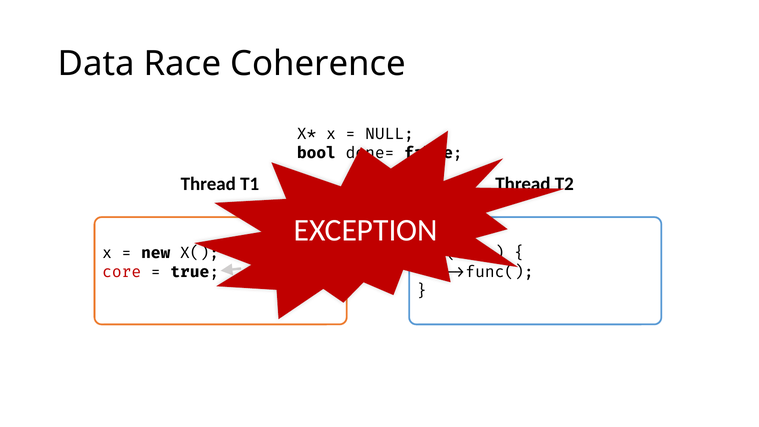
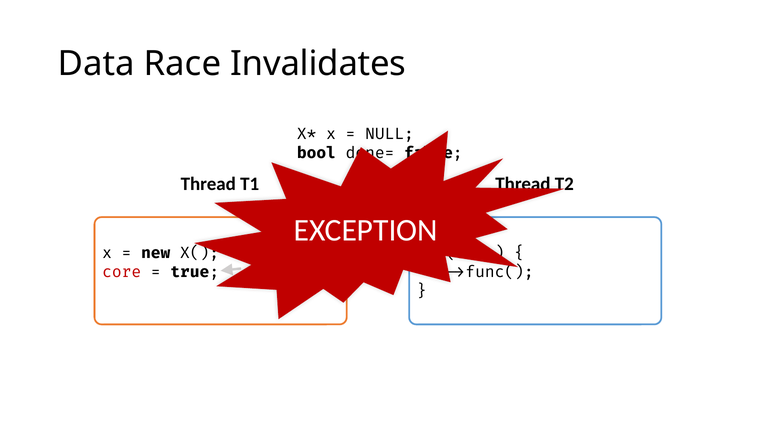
Coherence: Coherence -> Invalidates (318, 64)
